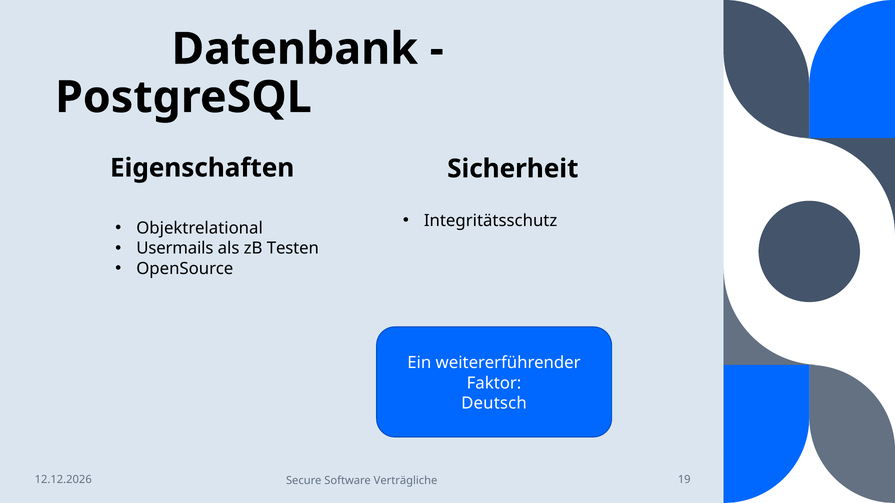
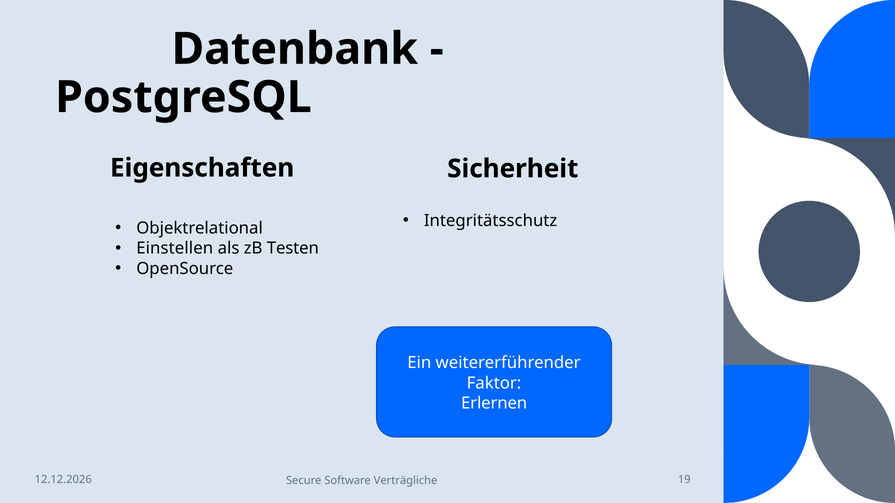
Usermails: Usermails -> Einstellen (175, 249)
Deutsch: Deutsch -> Erlernen (494, 404)
